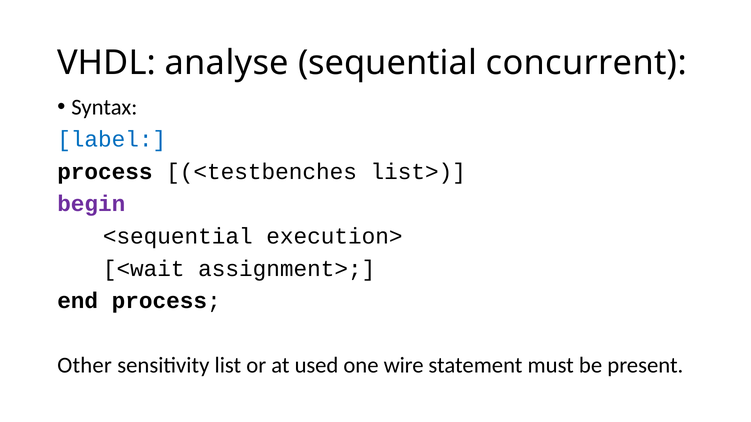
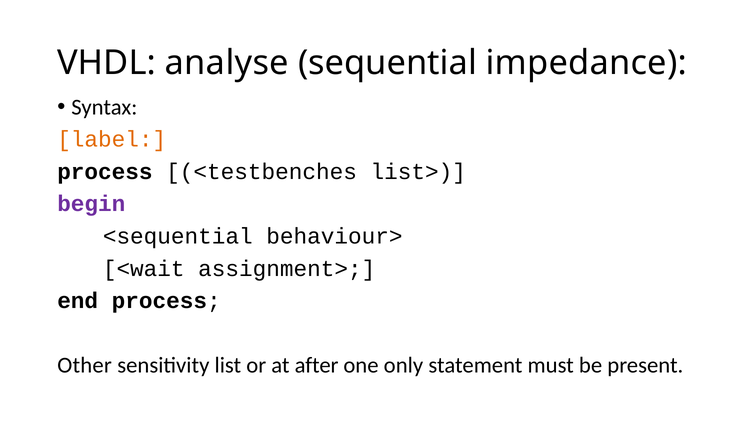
concurrent: concurrent -> impedance (586, 63)
label colour: blue -> orange (112, 140)
execution>: execution> -> behaviour> (334, 237)
used: used -> after (317, 366)
wire: wire -> only (403, 366)
